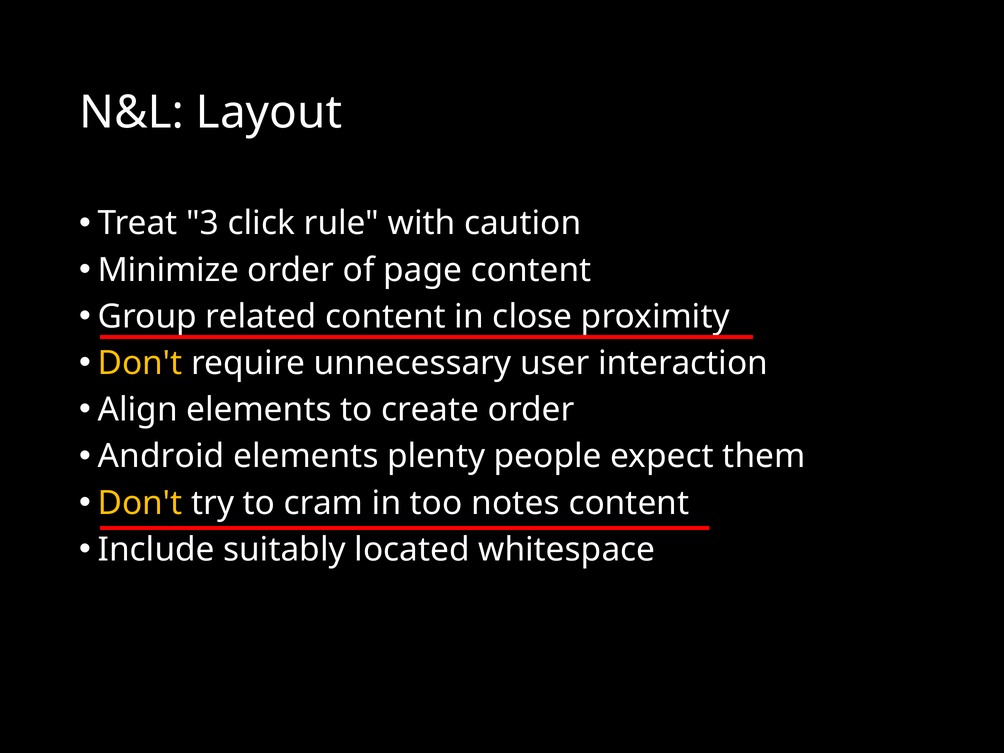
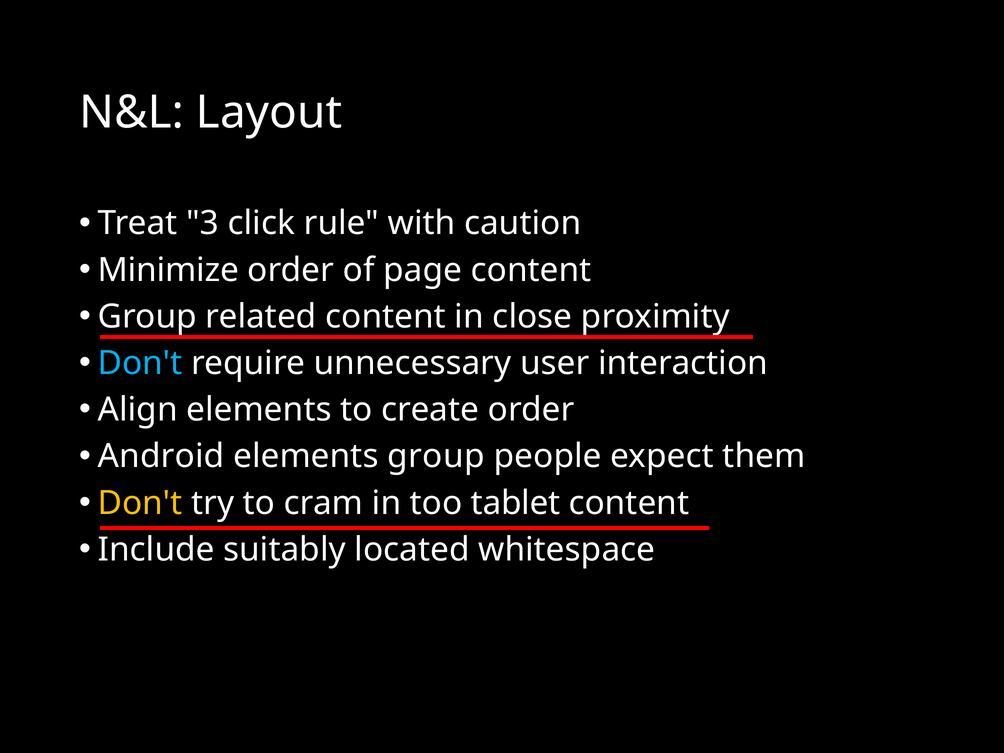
Don't colour: yellow -> light blue (140, 363)
elements plenty: plenty -> group (436, 456)
notes: notes -> tablet (516, 503)
